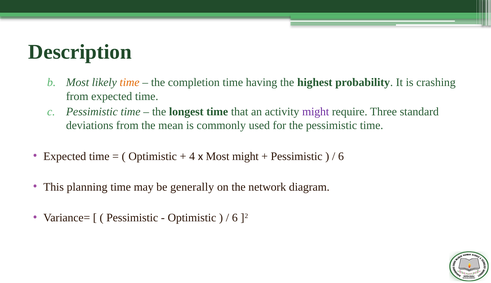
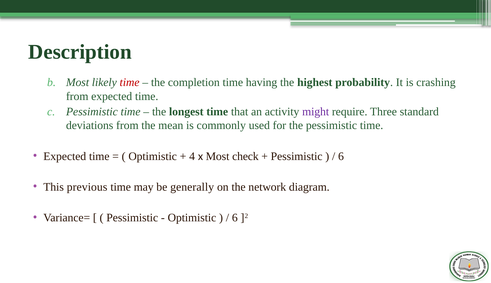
time colour: orange -> red (130, 82)
Most might: might -> check (245, 156)
planning: planning -> previous (87, 187)
